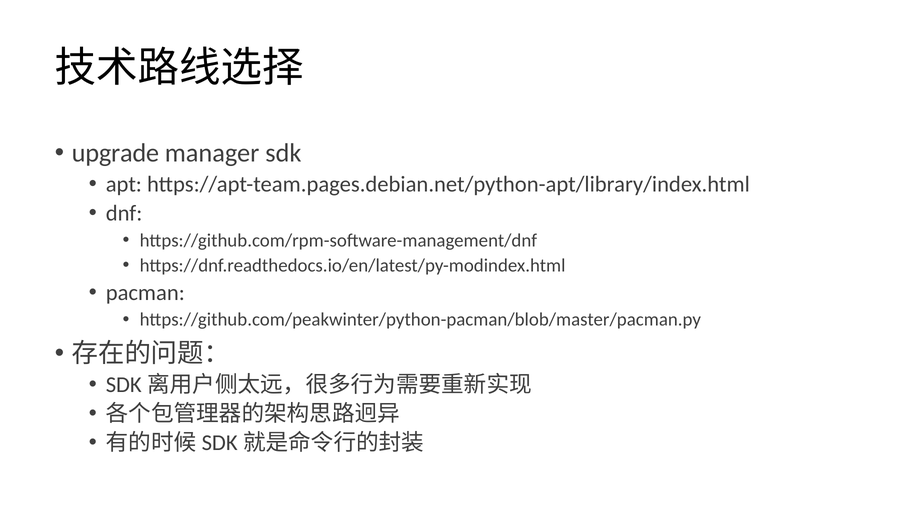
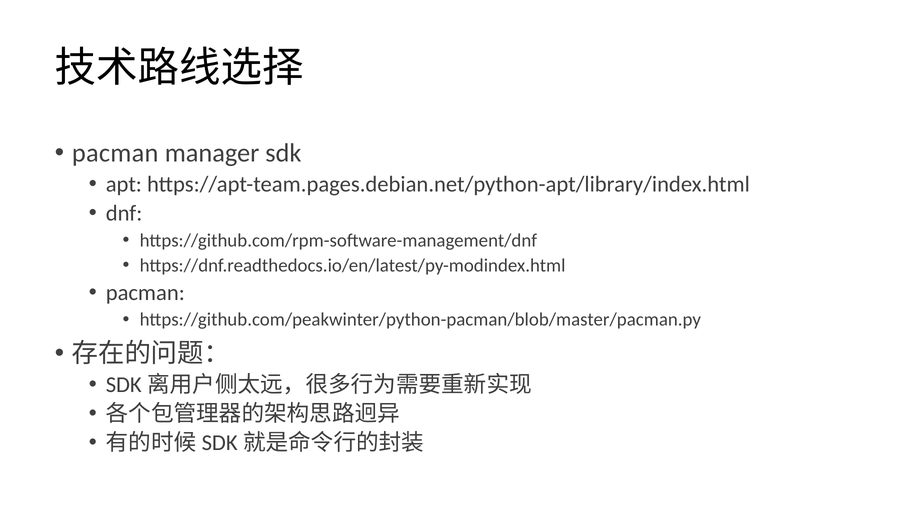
upgrade: upgrade -> pacman (115, 153)
